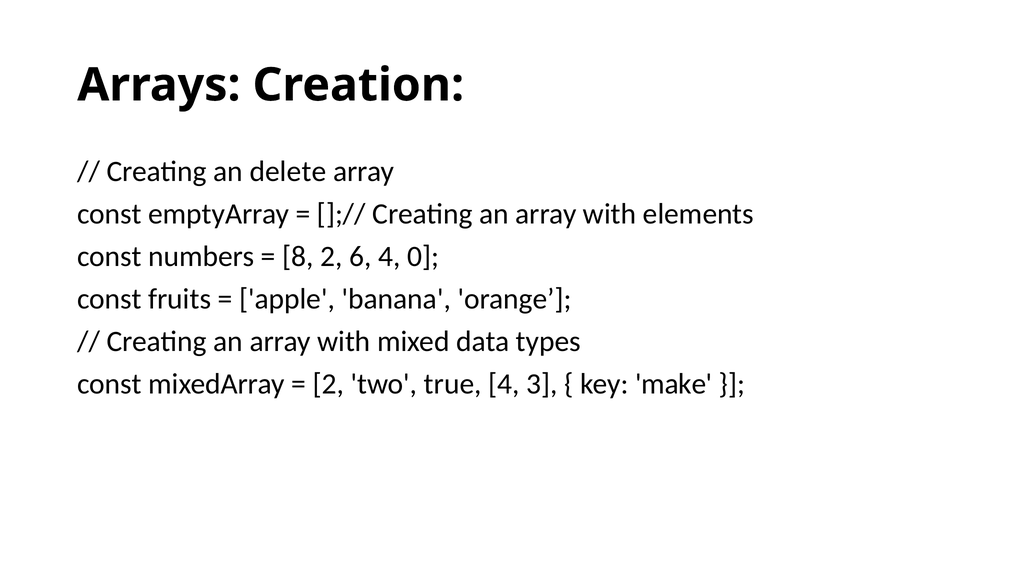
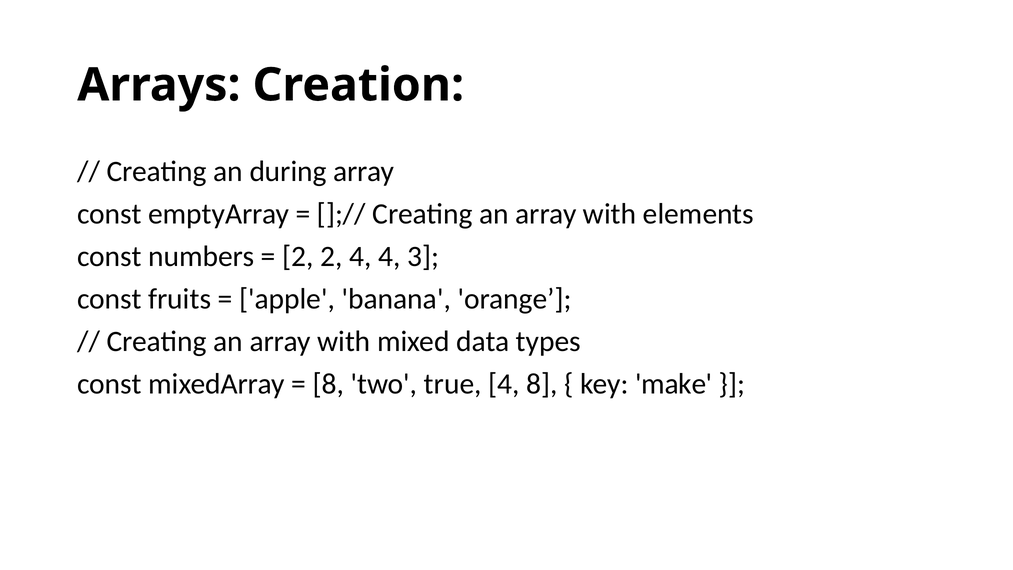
delete: delete -> during (288, 171)
8: 8 -> 2 (298, 256)
2 6: 6 -> 4 (360, 256)
0: 0 -> 3 (423, 256)
2: 2 -> 8 (328, 384)
4 3: 3 -> 8 (542, 384)
